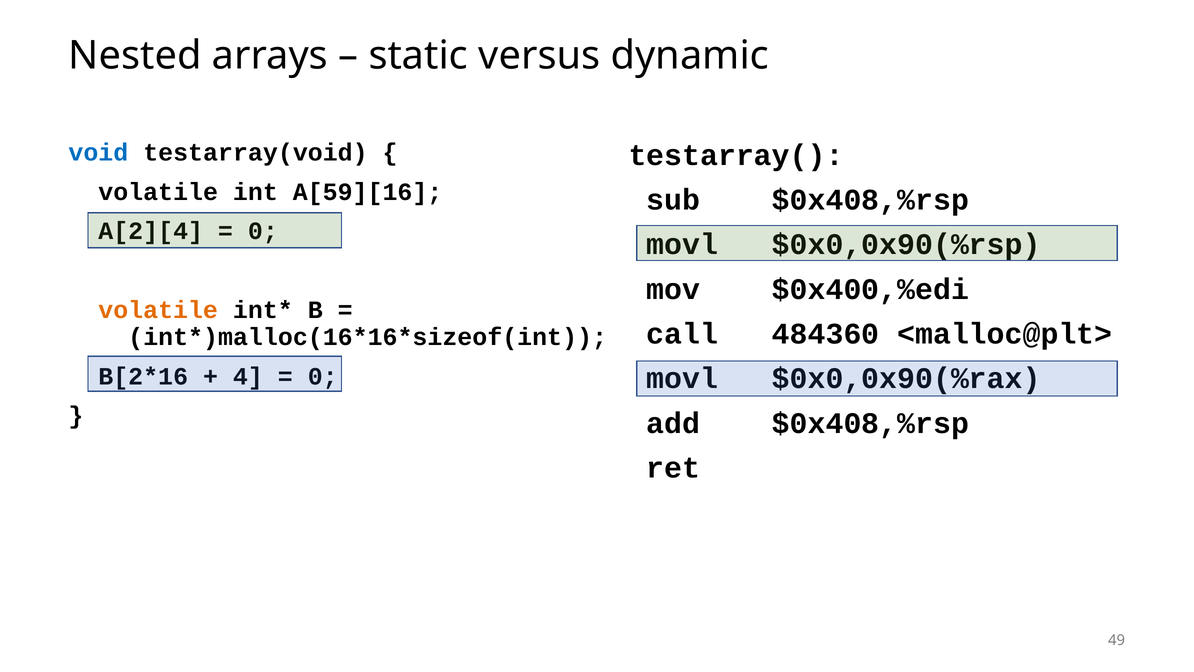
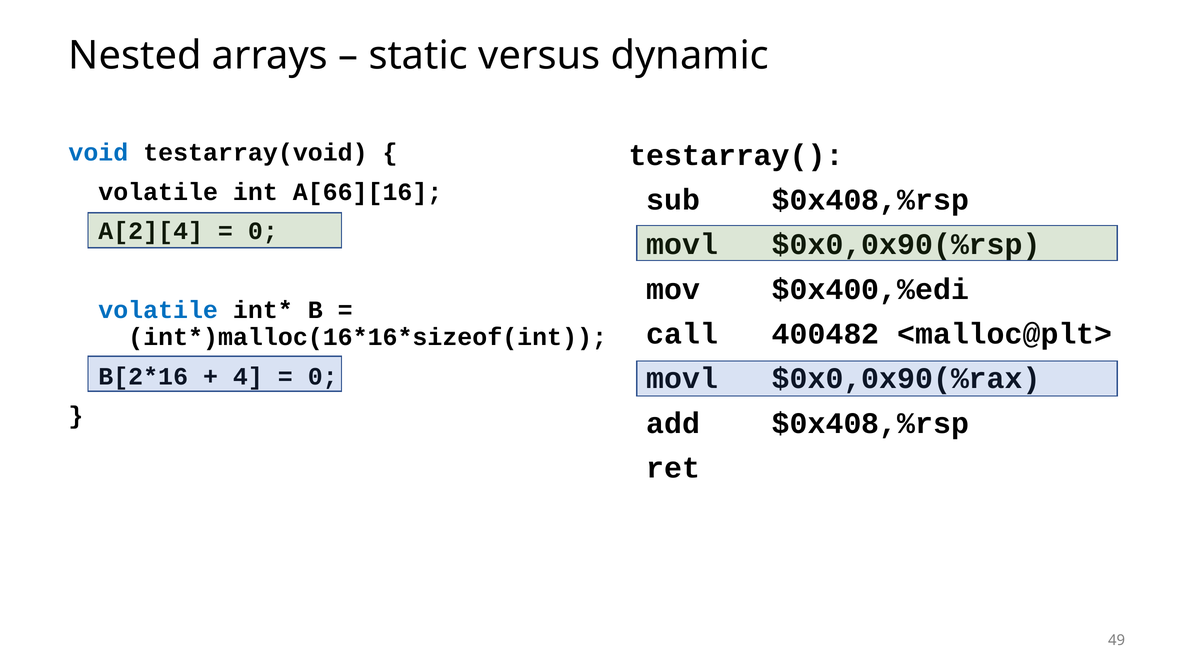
A[59][16: A[59][16 -> A[66][16 (368, 192)
volatile colour: orange -> blue (158, 310)
484360: 484360 -> 400482 (826, 334)
